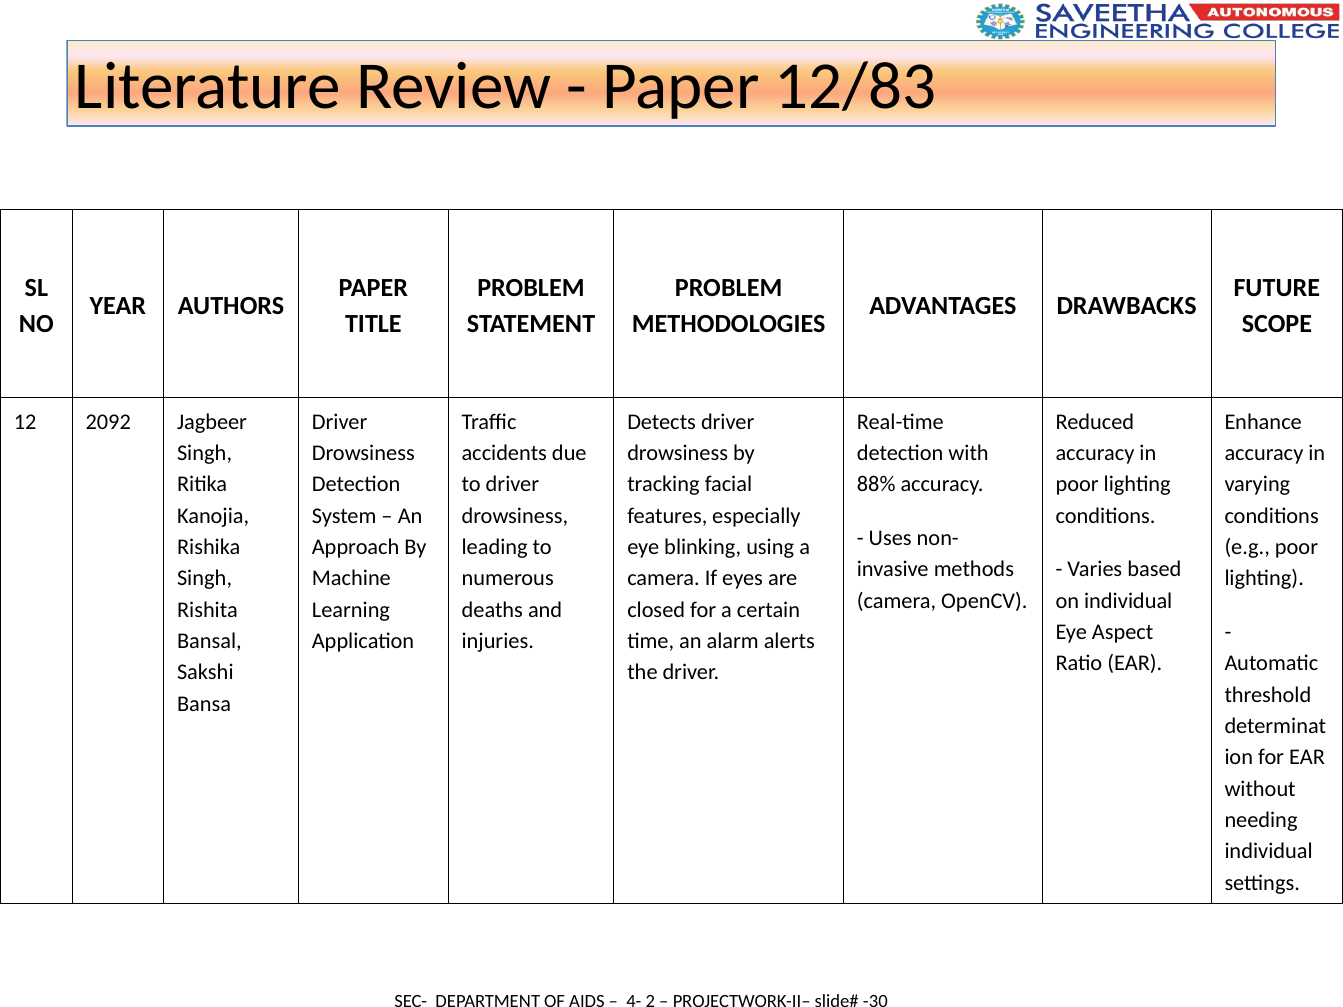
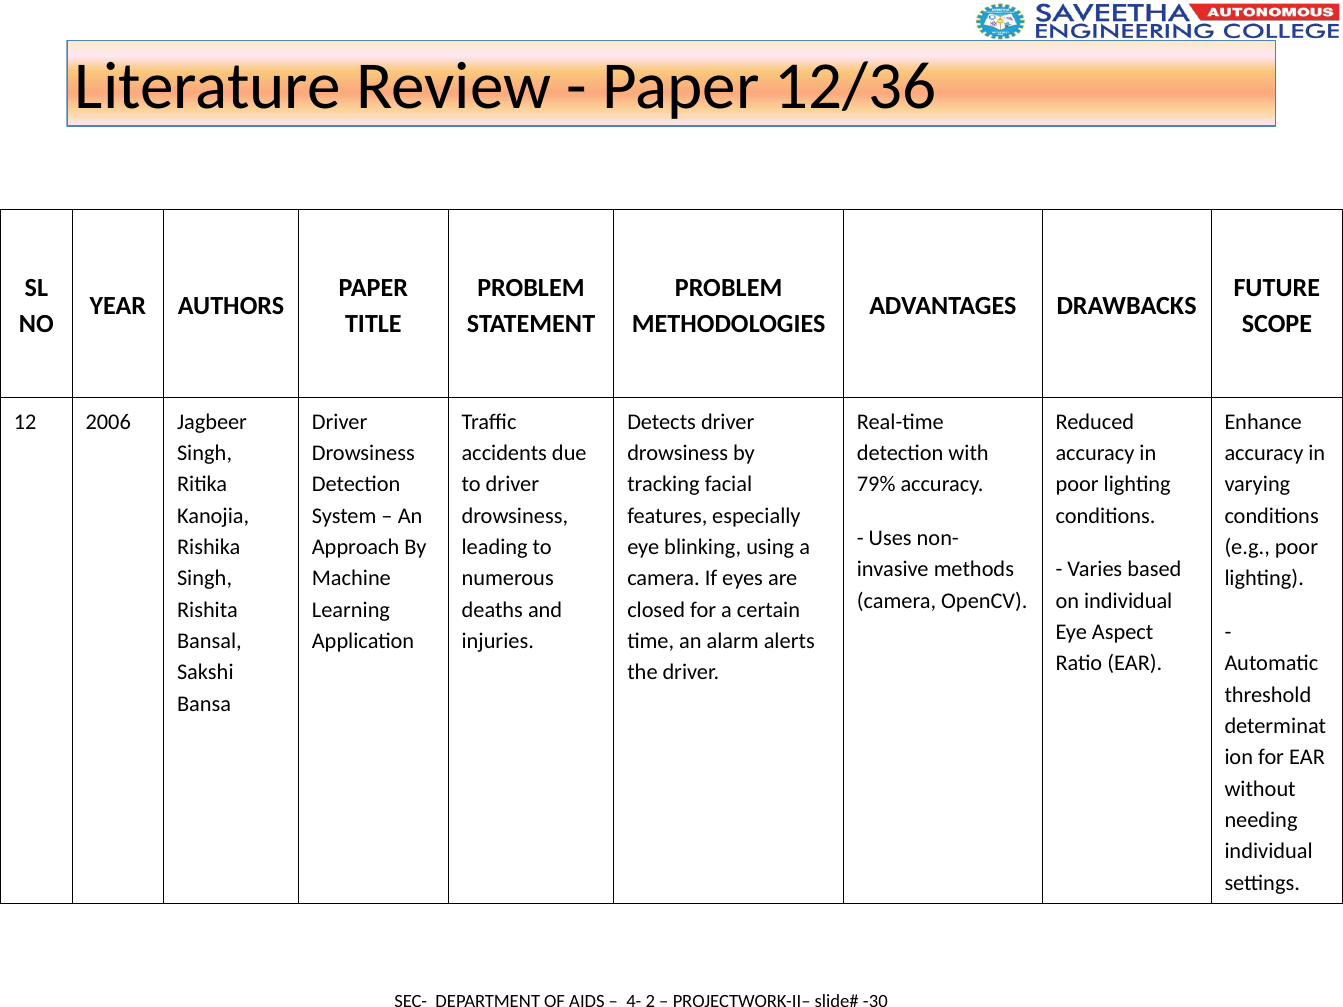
12/83: 12/83 -> 12/36 (855, 87)
2092: 2092 -> 2006 (108, 422)
88%: 88% -> 79% (876, 485)
